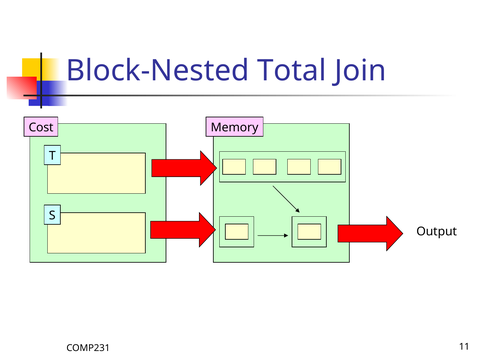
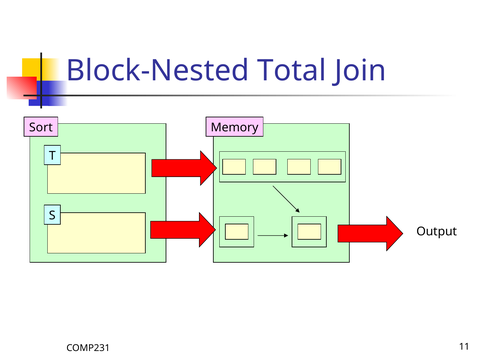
Cost: Cost -> Sort (41, 127)
